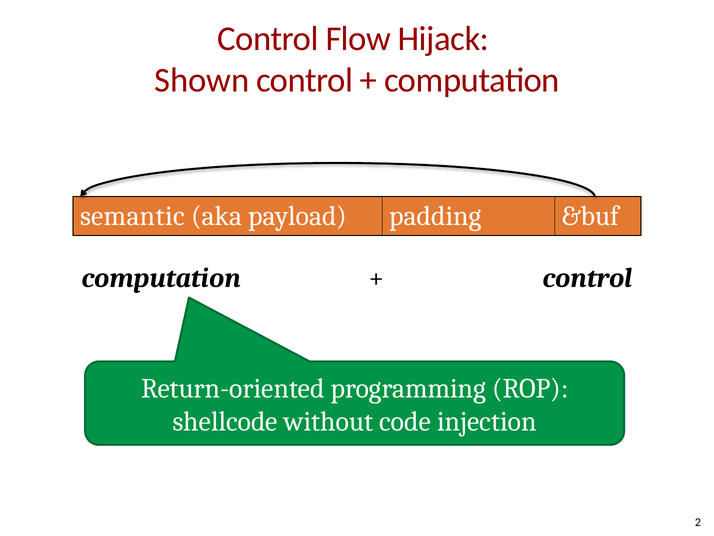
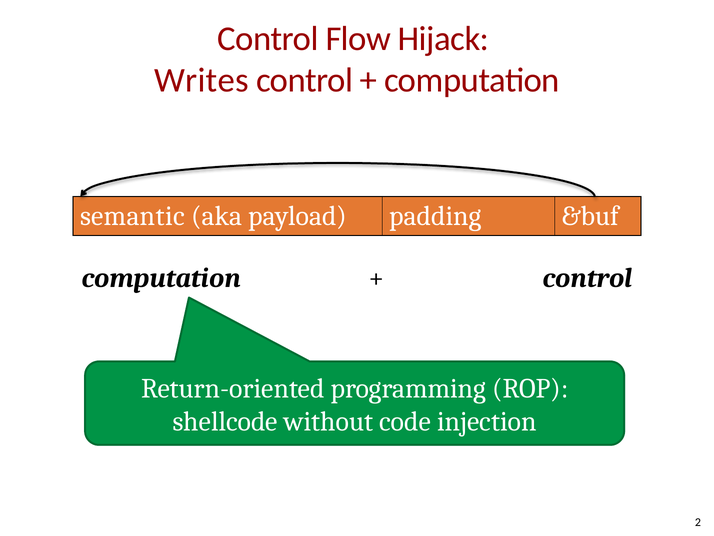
Shown: Shown -> Writes (202, 80)
